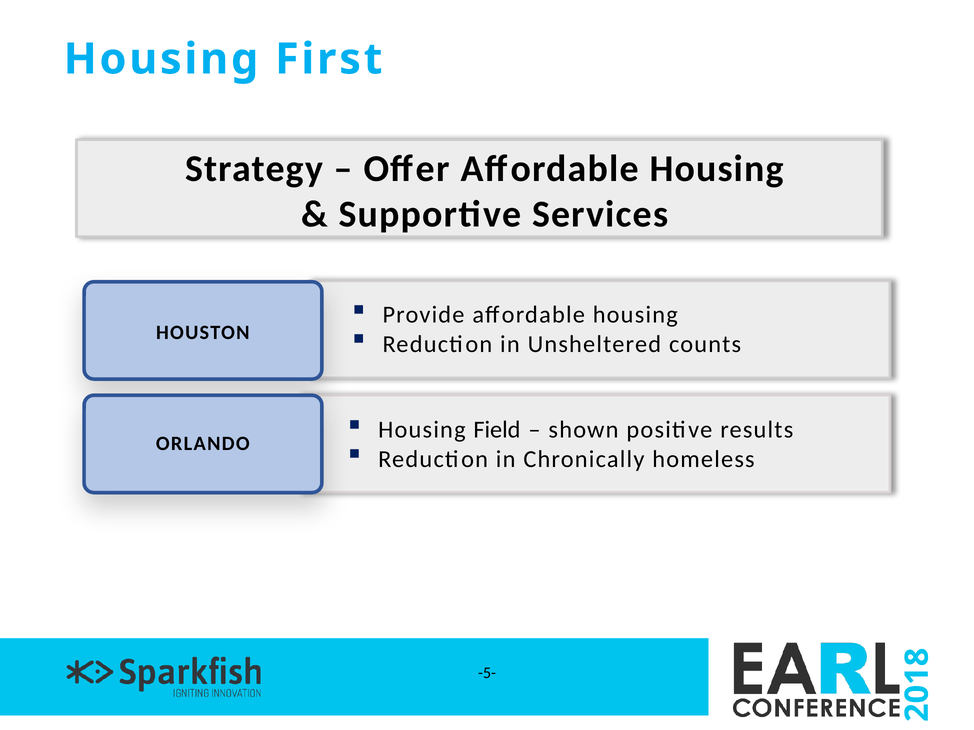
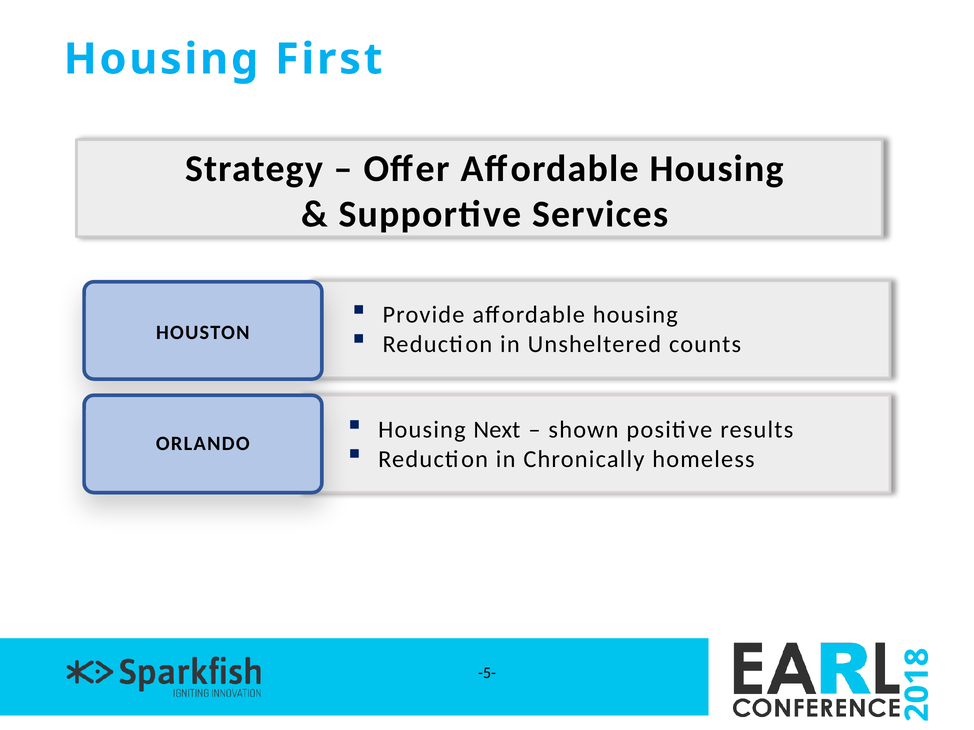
Field: Field -> Next (497, 430)
